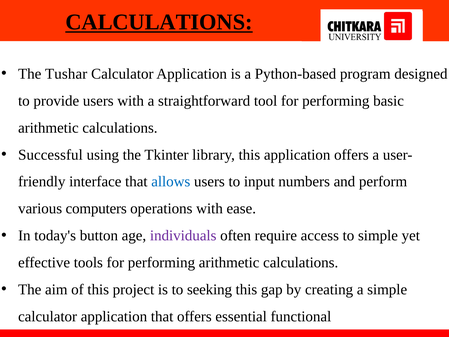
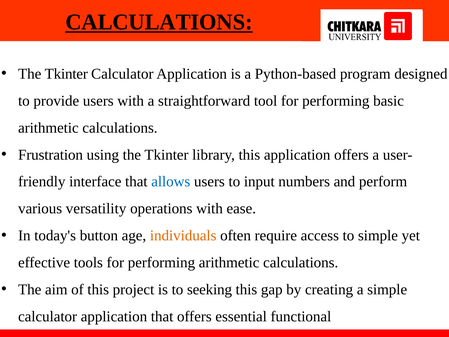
Tushar: Tushar -> Tkinter (66, 74)
Successful: Successful -> Frustration (51, 155)
computers: computers -> versatility (96, 209)
individuals colour: purple -> orange (183, 235)
